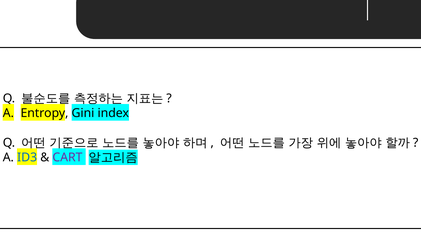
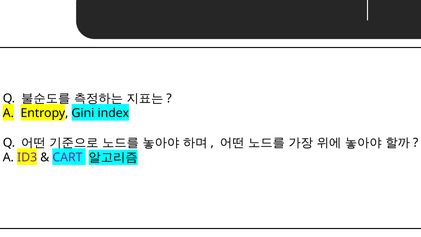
ID3 colour: blue -> purple (27, 157)
